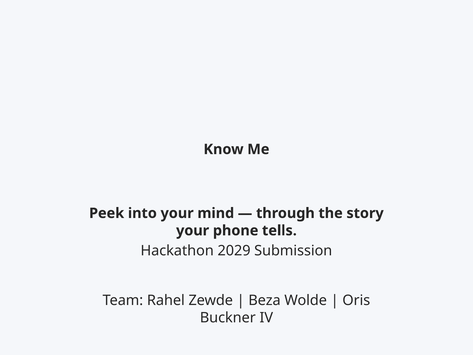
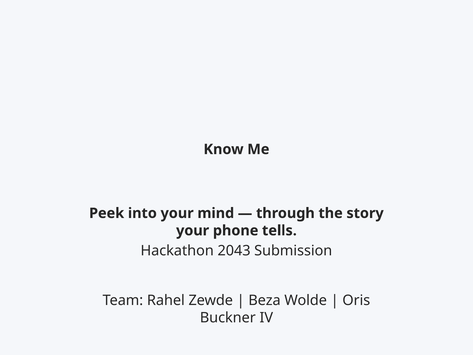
2029: 2029 -> 2043 (234, 251)
